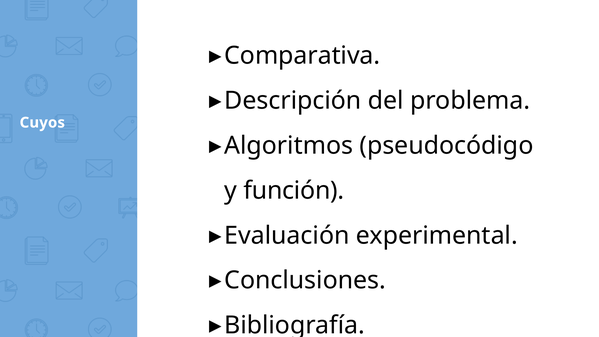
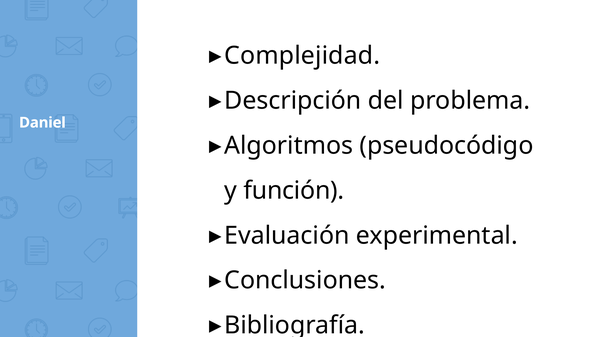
Comparativa: Comparativa -> Complejidad (302, 56)
Cuyos: Cuyos -> Daniel (42, 123)
